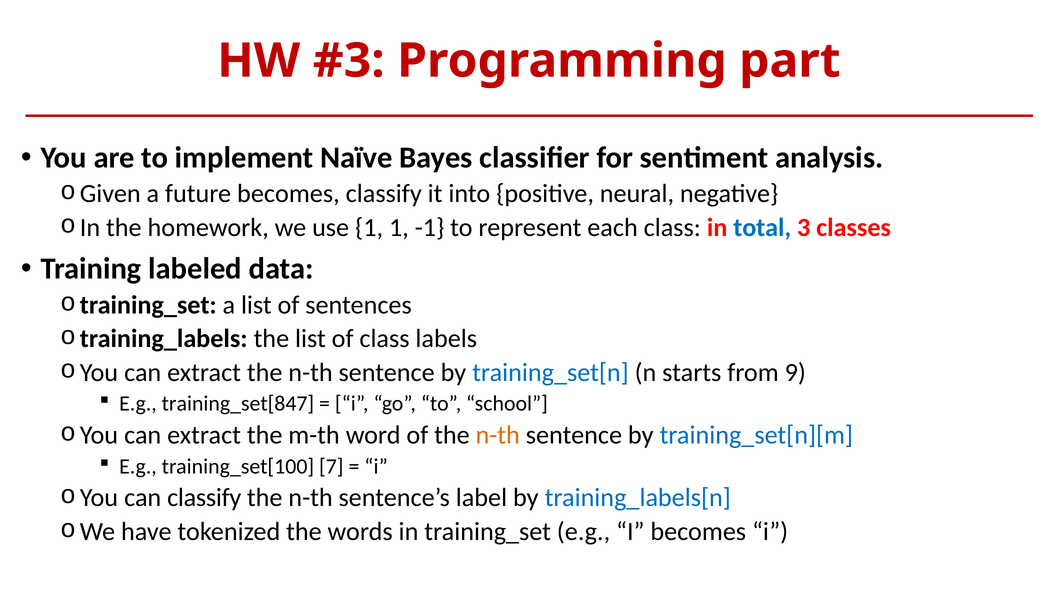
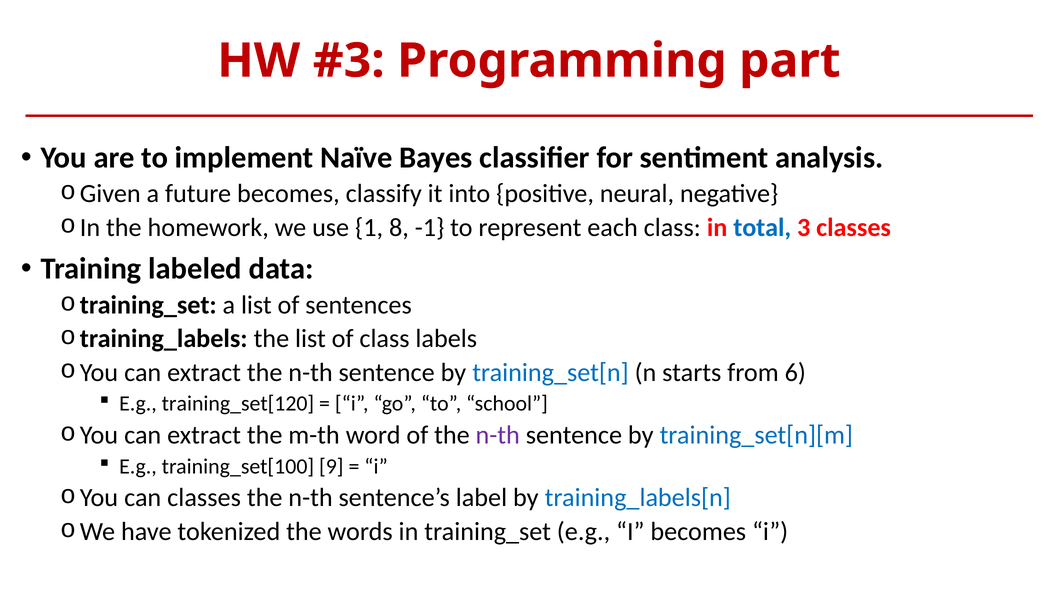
1 1: 1 -> 8 (399, 228)
9: 9 -> 6 (795, 373)
training_set[847: training_set[847 -> training_set[120 (238, 404)
n-th colour: orange -> purple (498, 435)
7: 7 -> 9 (331, 467)
can classify: classify -> classes (204, 498)
